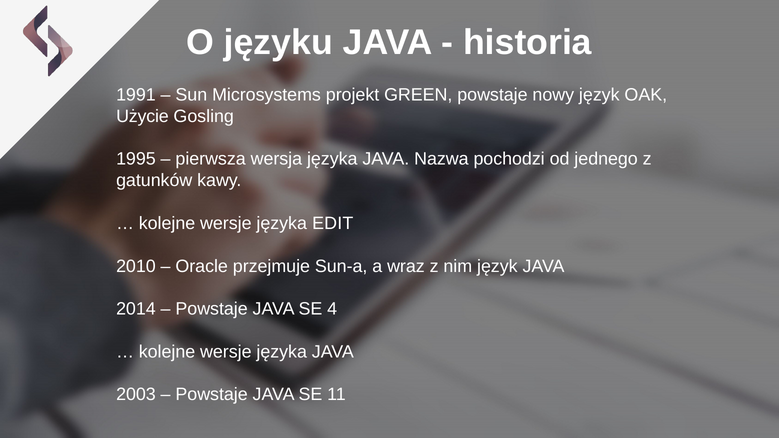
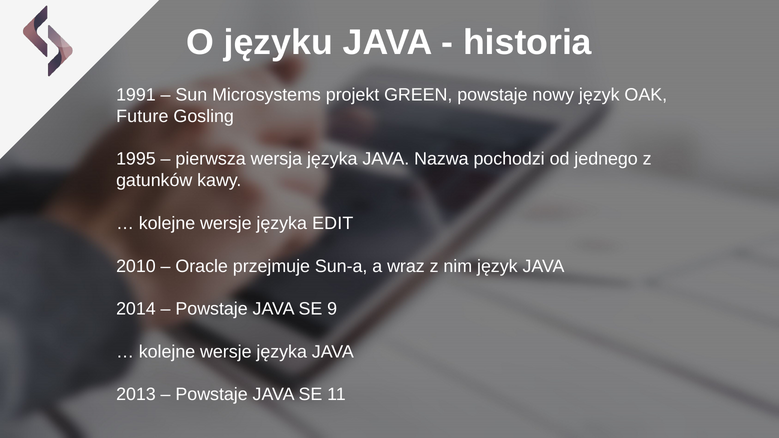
Użycie: Użycie -> Future (142, 116)
4: 4 -> 9 (332, 309)
2003: 2003 -> 2013 (136, 395)
